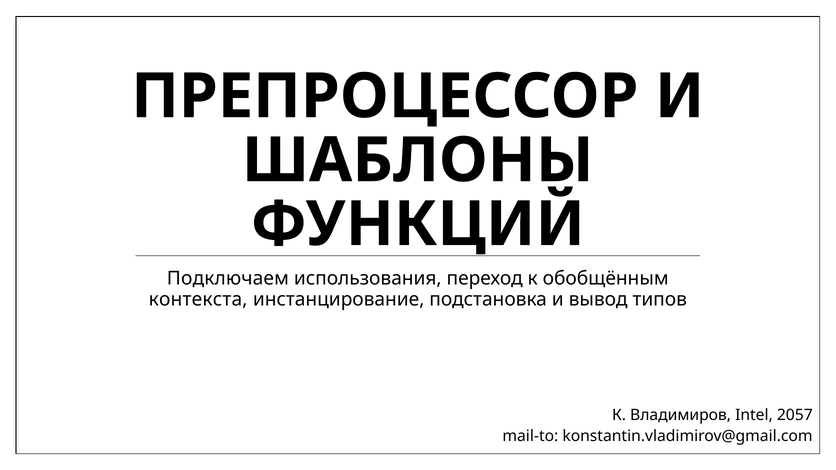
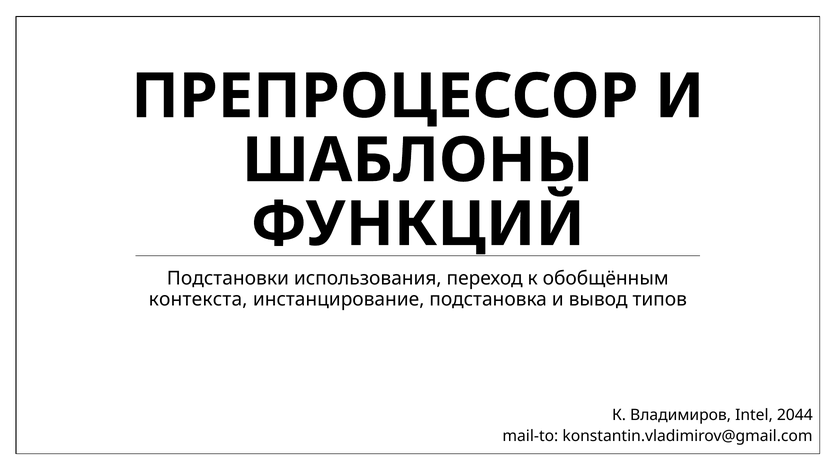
Подключаем: Подключаем -> Подстановки (228, 279)
2057: 2057 -> 2044 (795, 415)
